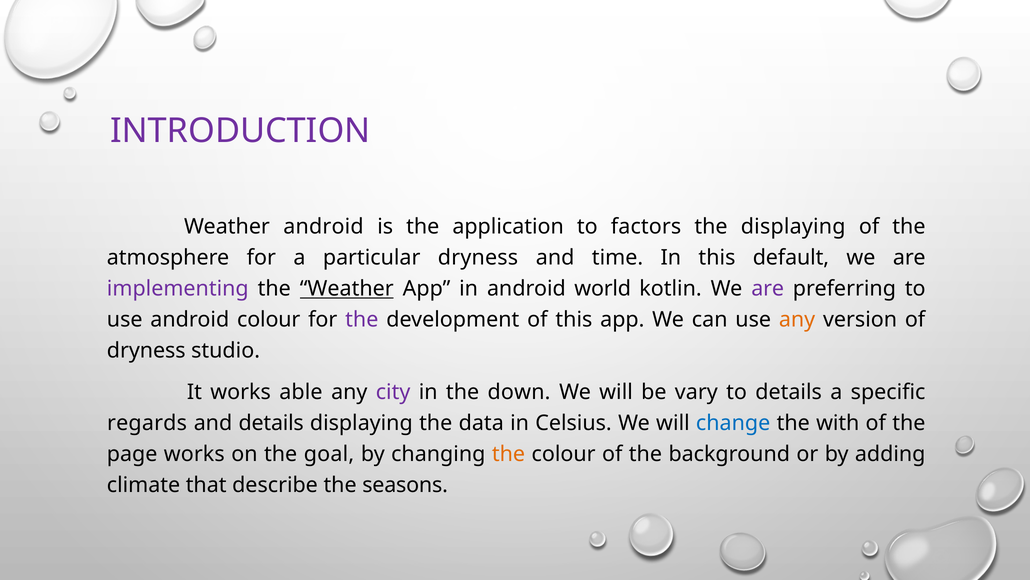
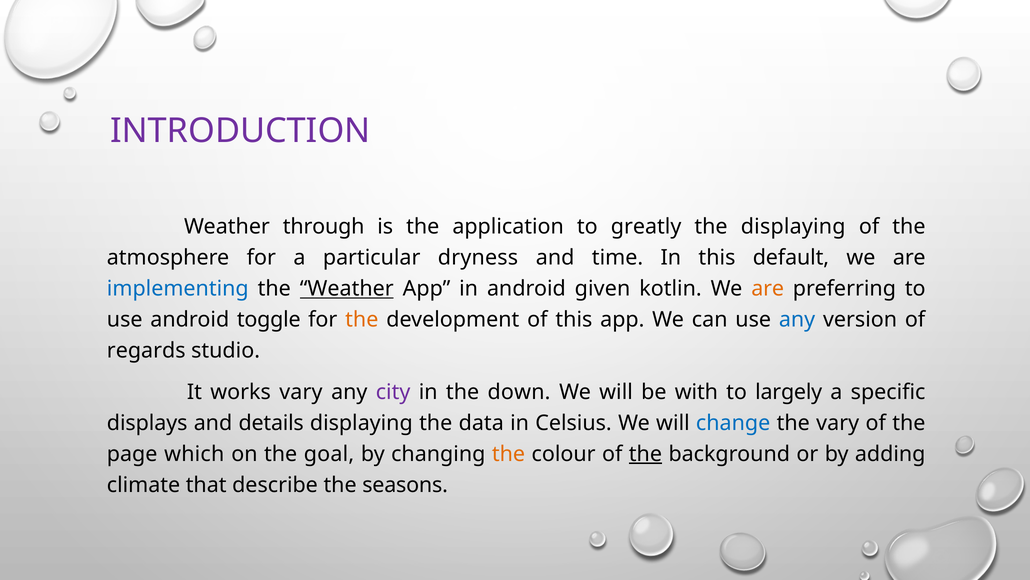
Weather android: android -> through (324, 227)
factors: factors -> greatly (646, 227)
implementing colour: purple -> blue (178, 288)
world: world -> given (602, 288)
are colour: purple -> orange (768, 288)
android colour: colour -> toggle (269, 319)
the colour: purple -> orange (362, 319)
any colour: orange -> blue (797, 319)
dryness: dryness -> regards (146, 350)
works able: able -> vary (301, 392)
vary: vary -> with (696, 392)
to details: details -> largely (789, 392)
regards: regards -> displays (147, 423)
the with: with -> vary (838, 423)
page works: works -> which (194, 454)
the underline: none -> present (645, 454)
